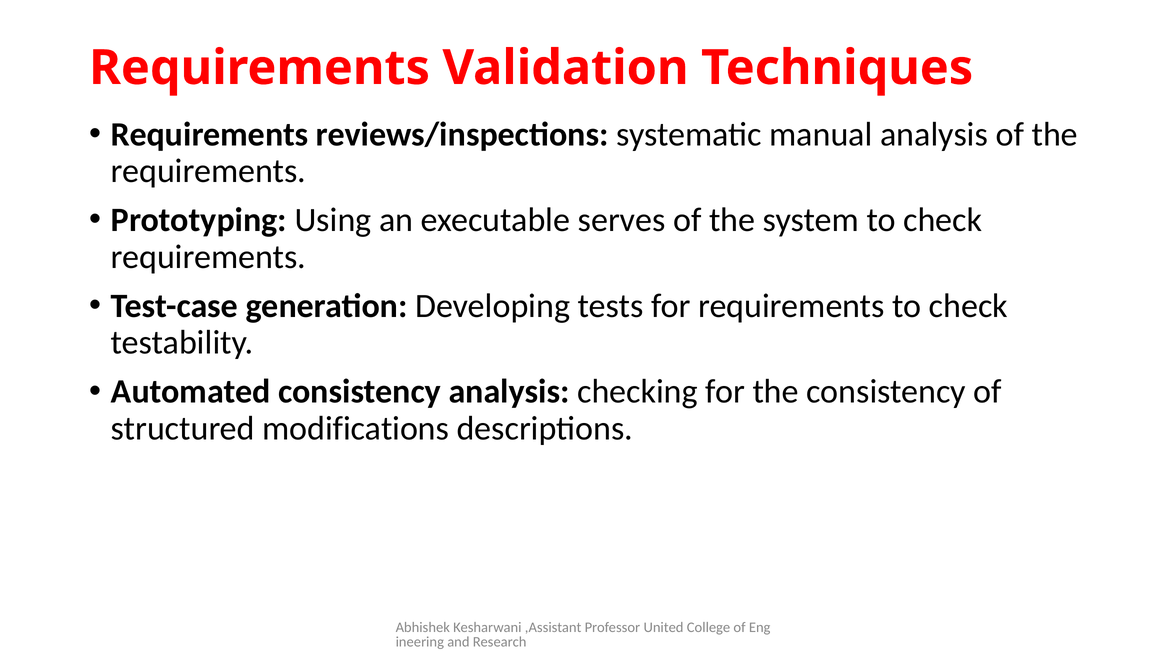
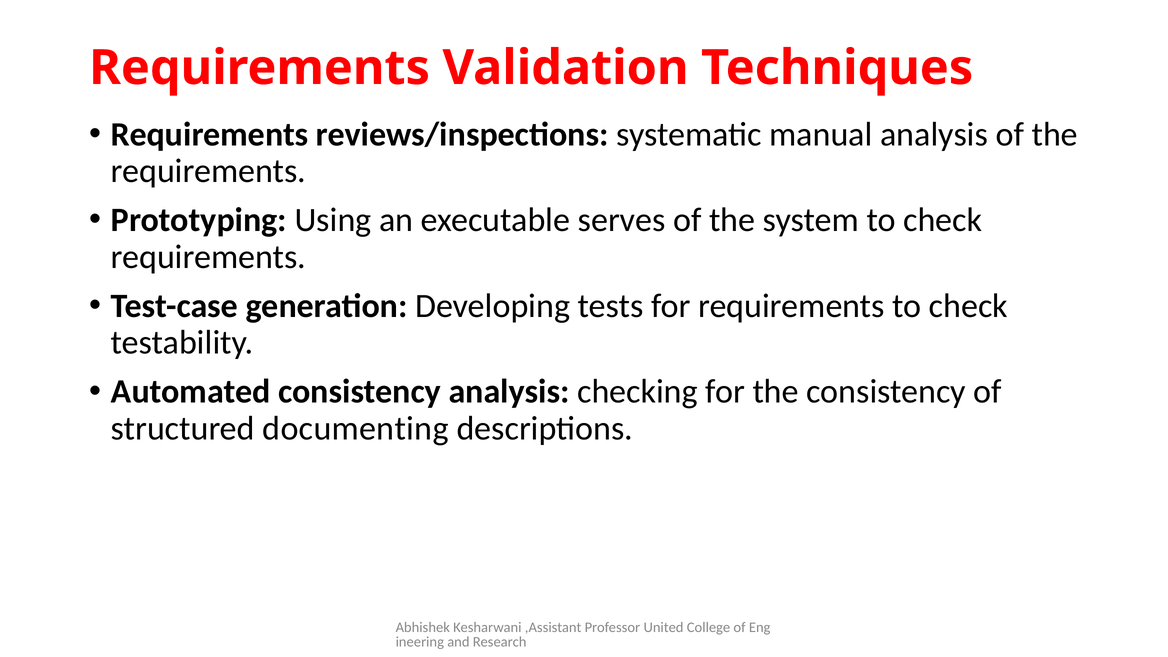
modifications: modifications -> documenting (356, 428)
